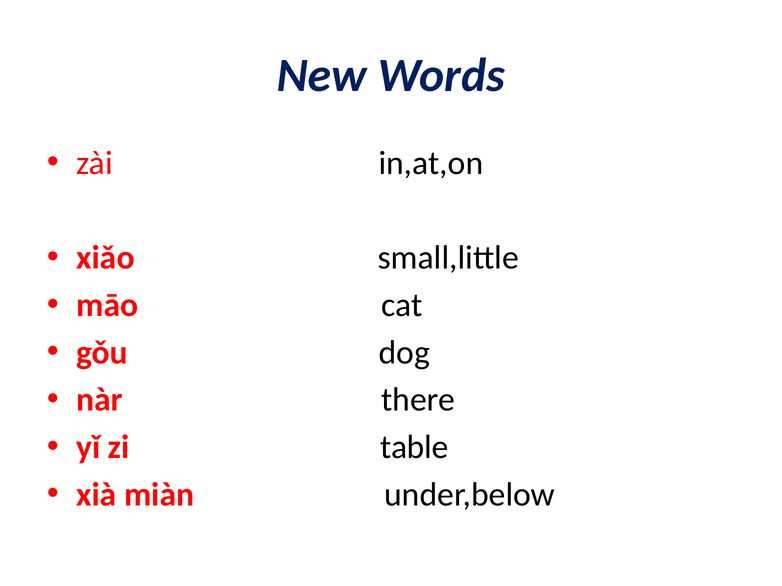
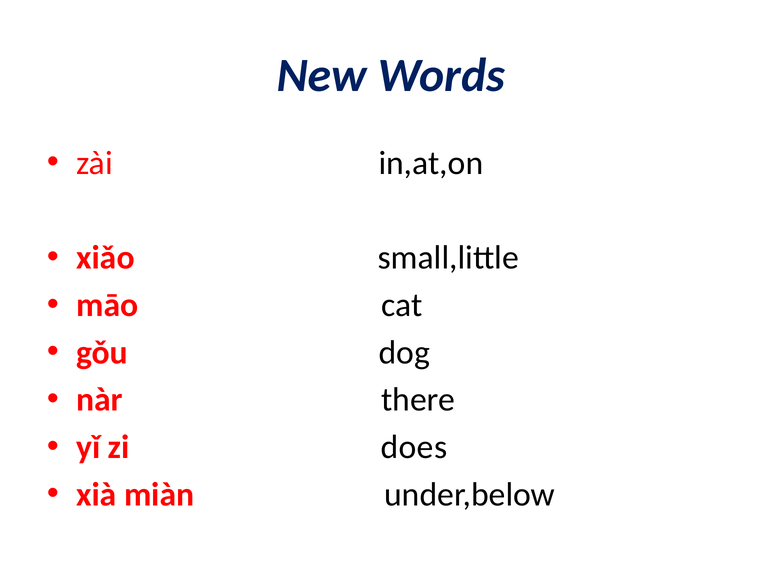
table: table -> does (414, 448)
